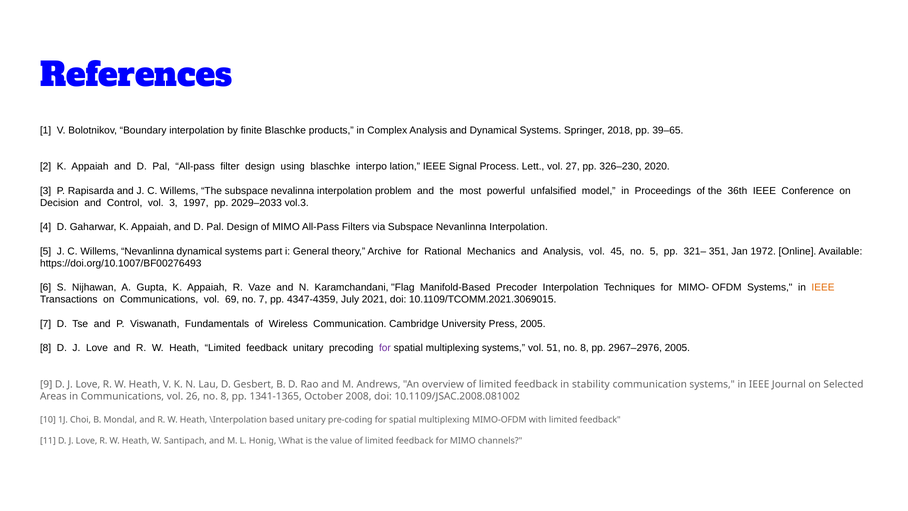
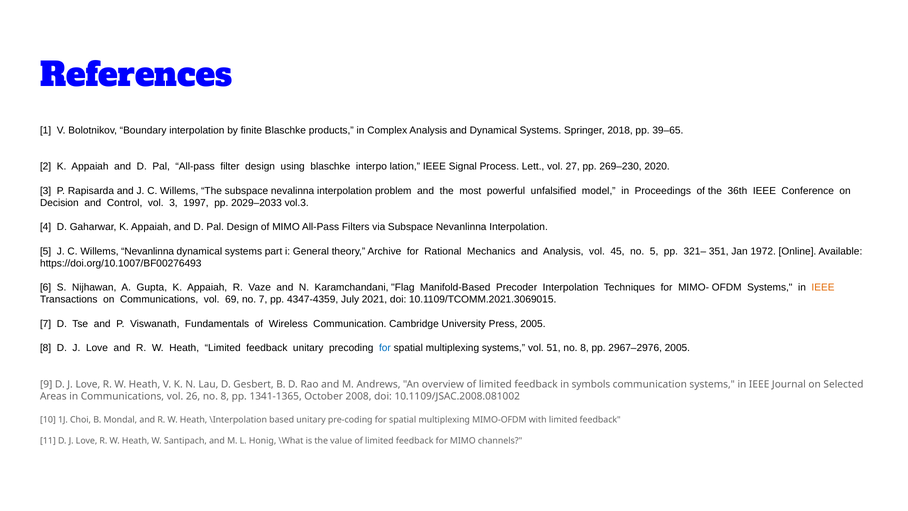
326–230: 326–230 -> 269–230 (621, 167)
for colour: purple -> blue (385, 348)
stability: stability -> symbols (591, 384)
